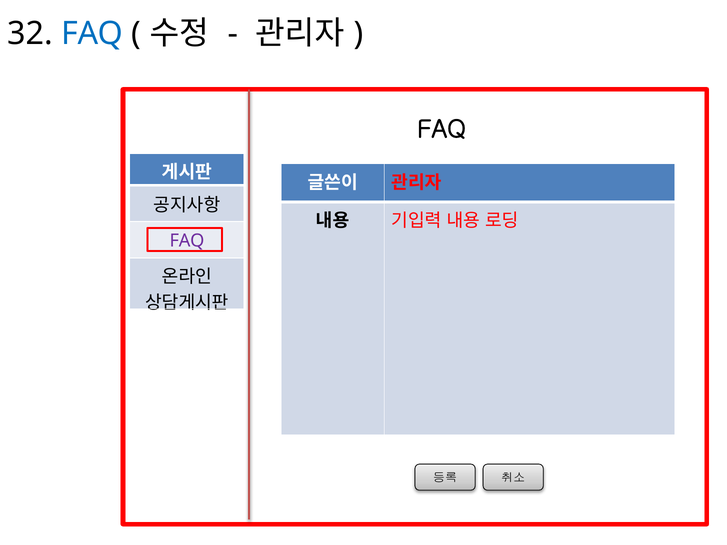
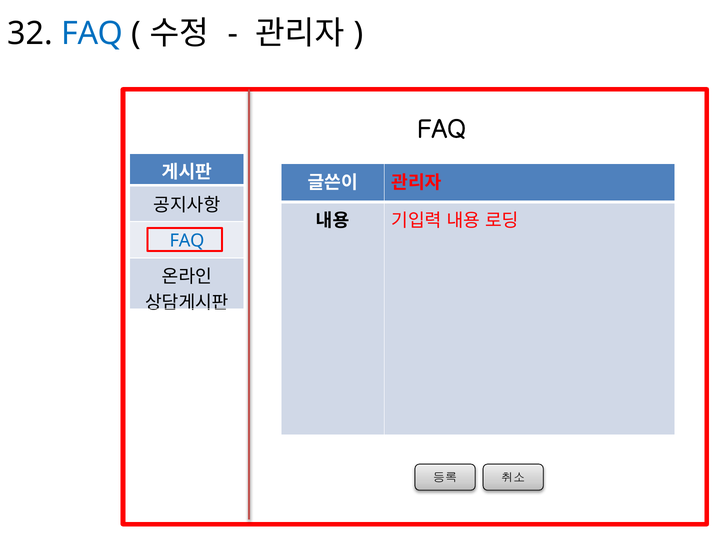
FAQ colour: purple -> blue (187, 241)
